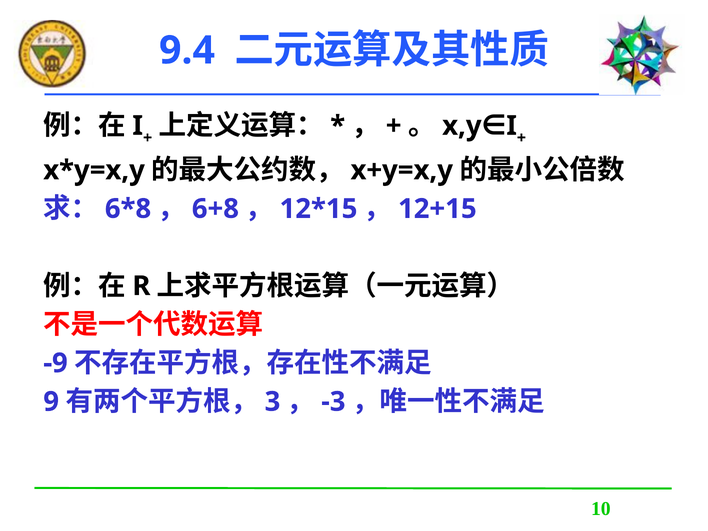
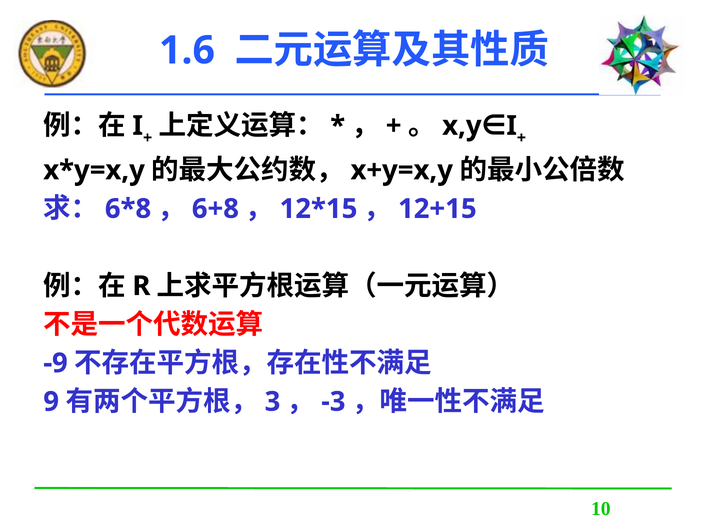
9.4: 9.4 -> 1.6 (187, 50)
